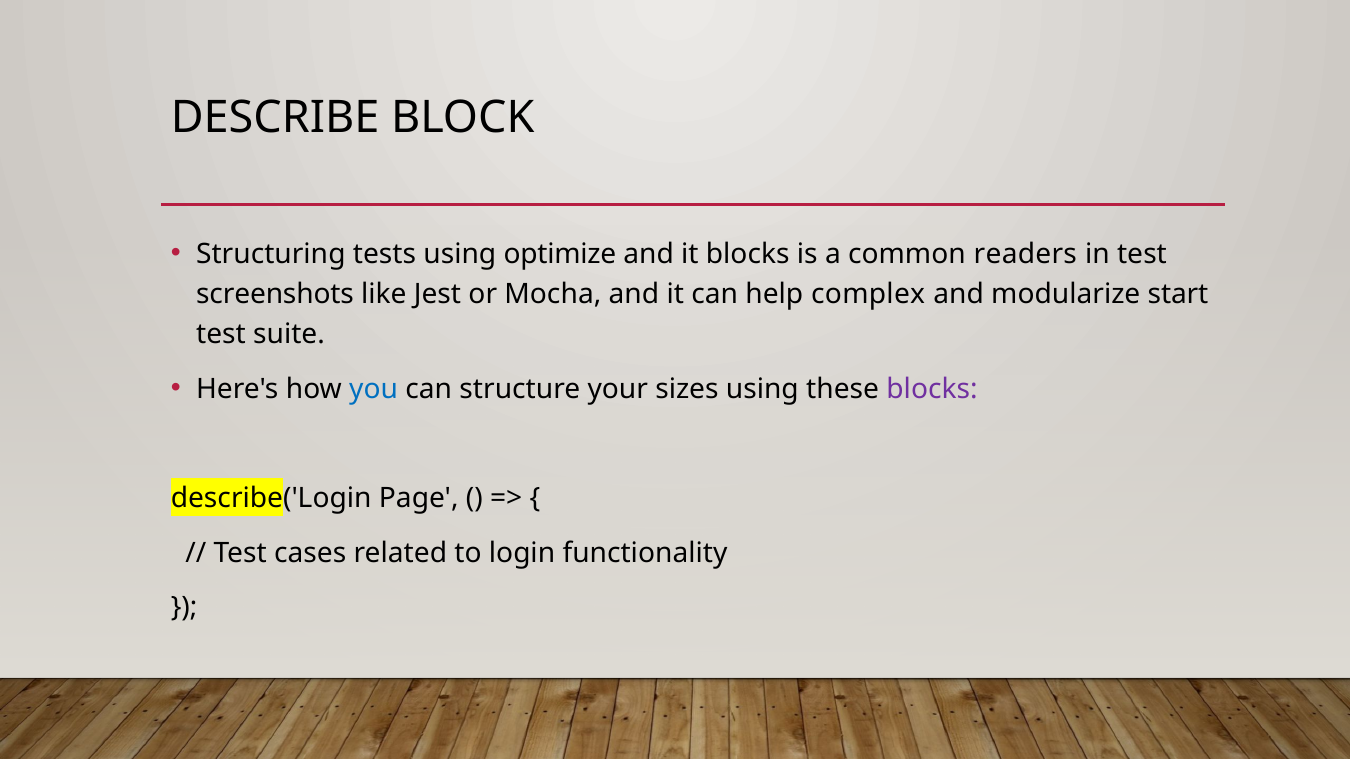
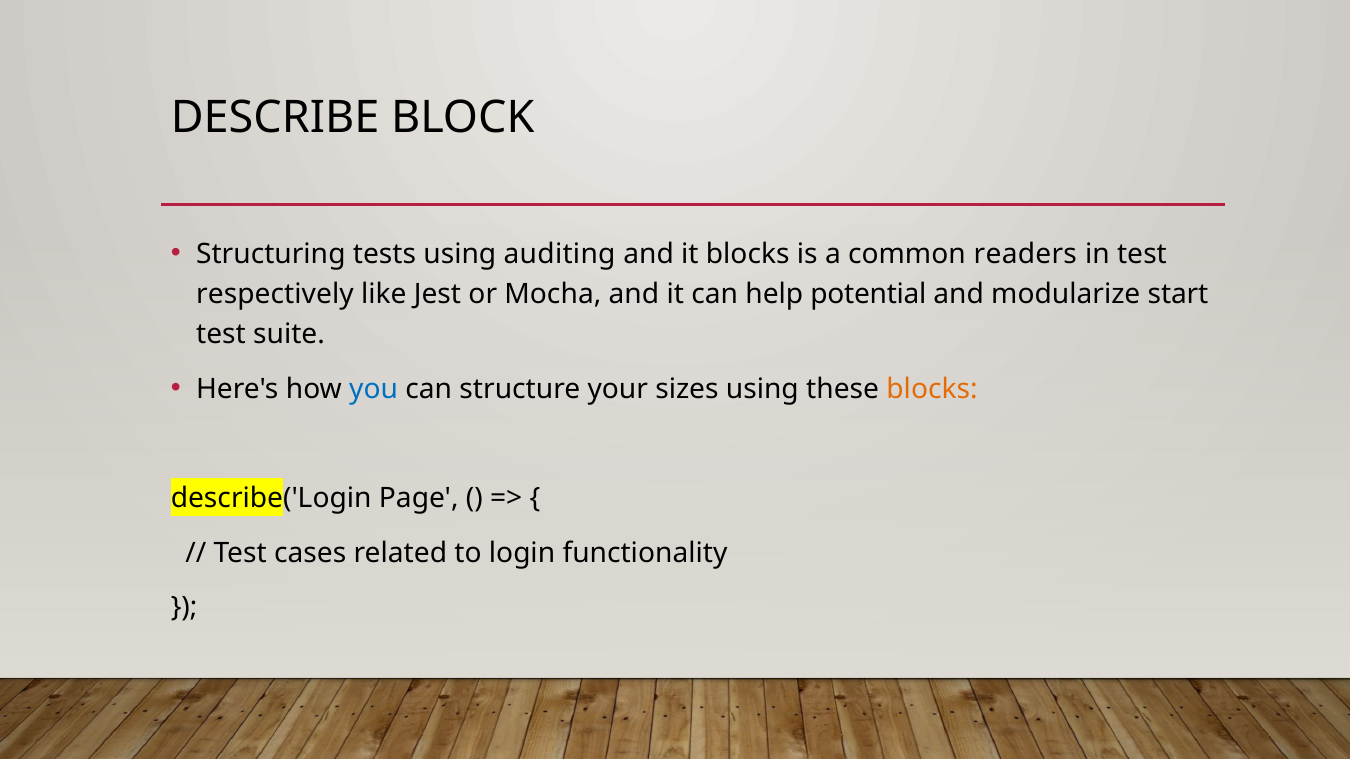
optimize: optimize -> auditing (560, 254)
screenshots: screenshots -> respectively (275, 294)
complex: complex -> potential (868, 294)
blocks colour: purple -> orange (932, 389)
